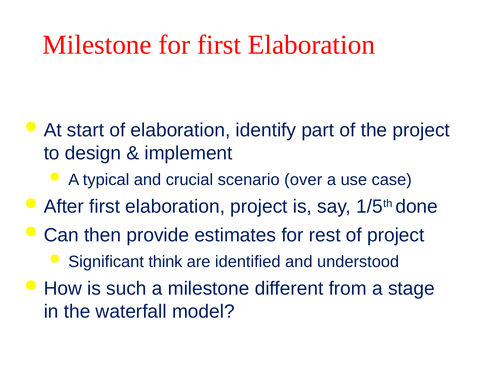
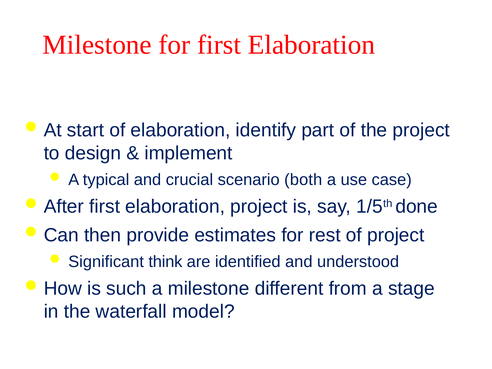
over: over -> both (303, 180)
